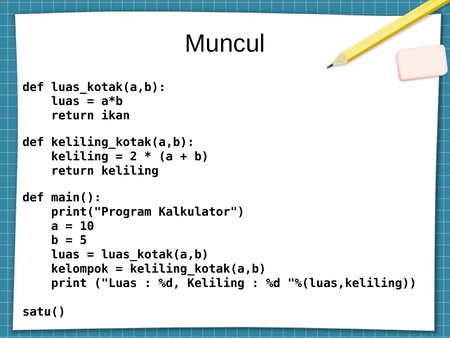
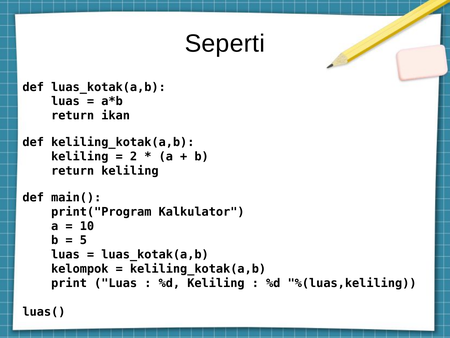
Muncul: Muncul -> Seperti (225, 43)
satu(: satu( -> luas( (44, 311)
